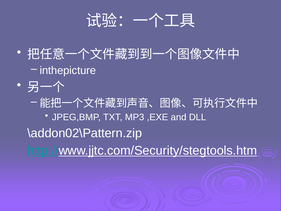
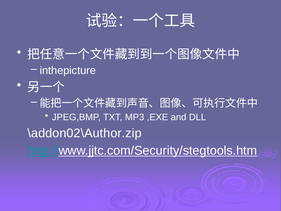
\addon02\Pattern.zip: \addon02\Pattern.zip -> \addon02\Author.zip (85, 133)
